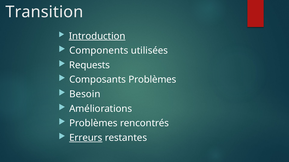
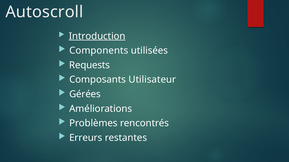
Transition: Transition -> Autoscroll (44, 12)
Composants Problèmes: Problèmes -> Utilisateur (152, 80)
Besoin: Besoin -> Gérées (85, 94)
Erreurs underline: present -> none (86, 138)
